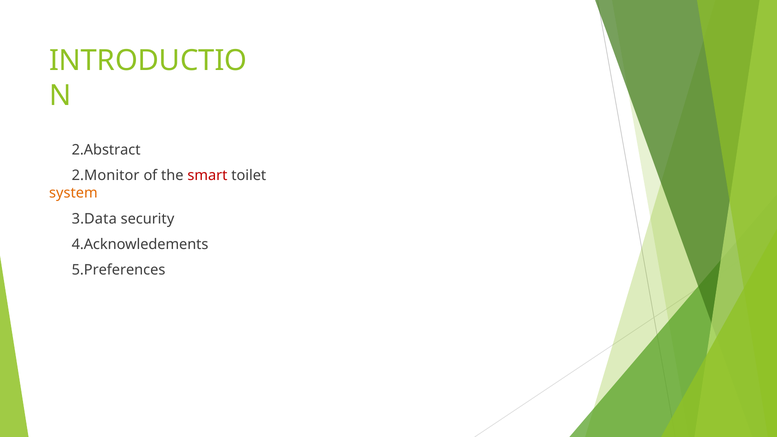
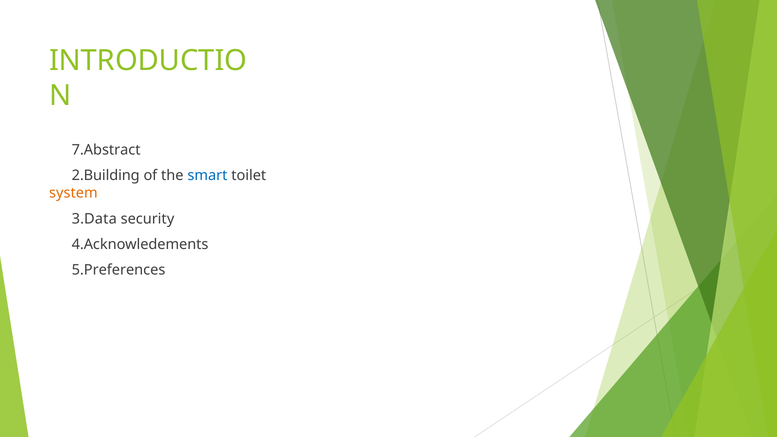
2.Abstract: 2.Abstract -> 7.Abstract (106, 150)
2.Monitor: 2.Monitor -> 2.Building (106, 175)
smart colour: red -> blue (207, 175)
